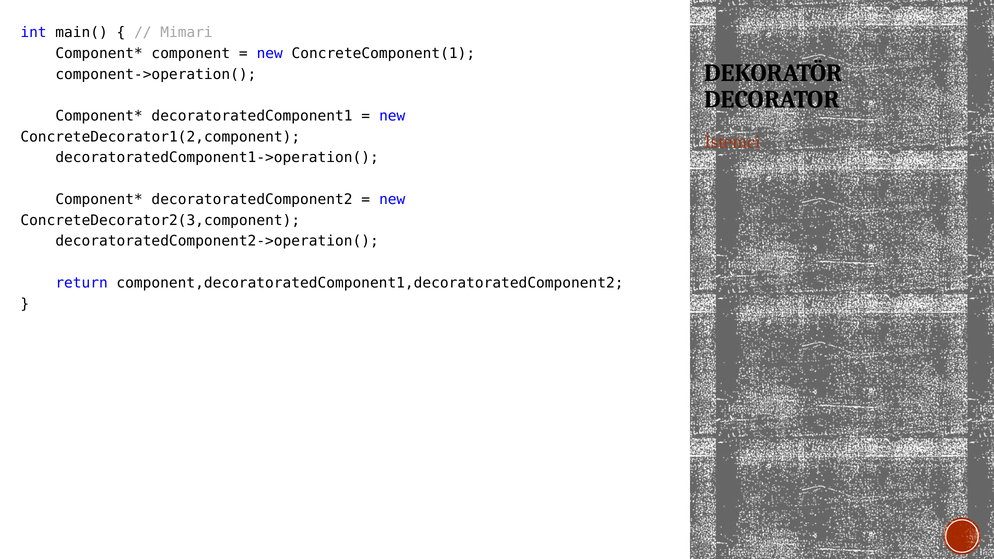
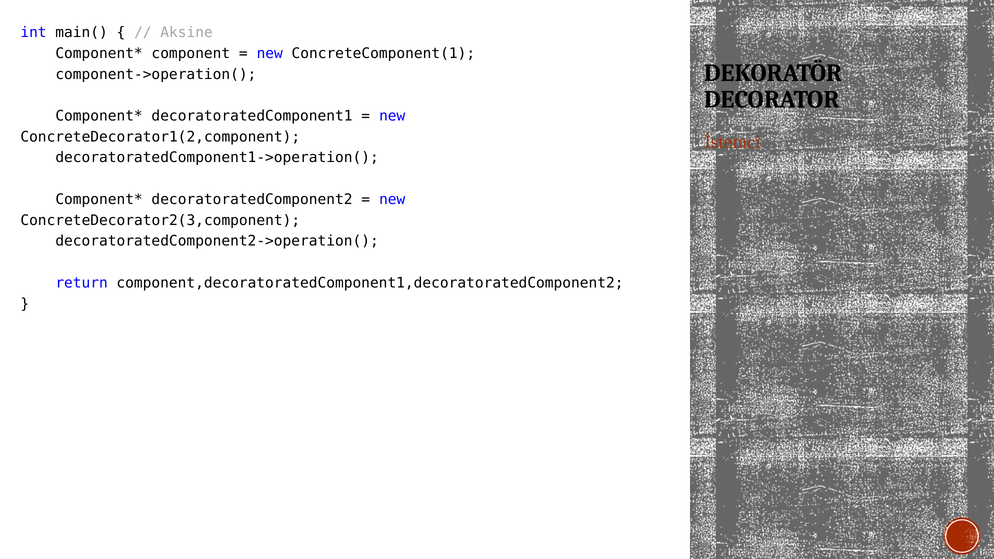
Mimari: Mimari -> Aksine (187, 33)
